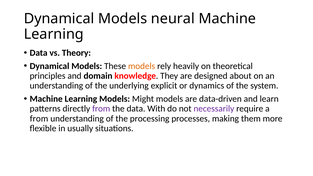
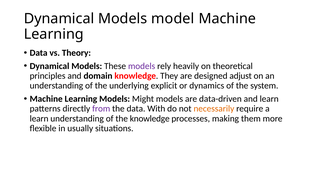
neural: neural -> model (173, 19)
models colour: orange -> purple (142, 66)
about: about -> adjust (241, 76)
necessarily colour: purple -> orange (214, 109)
from: from -> learn (39, 119)
the processing: processing -> knowledge (150, 119)
